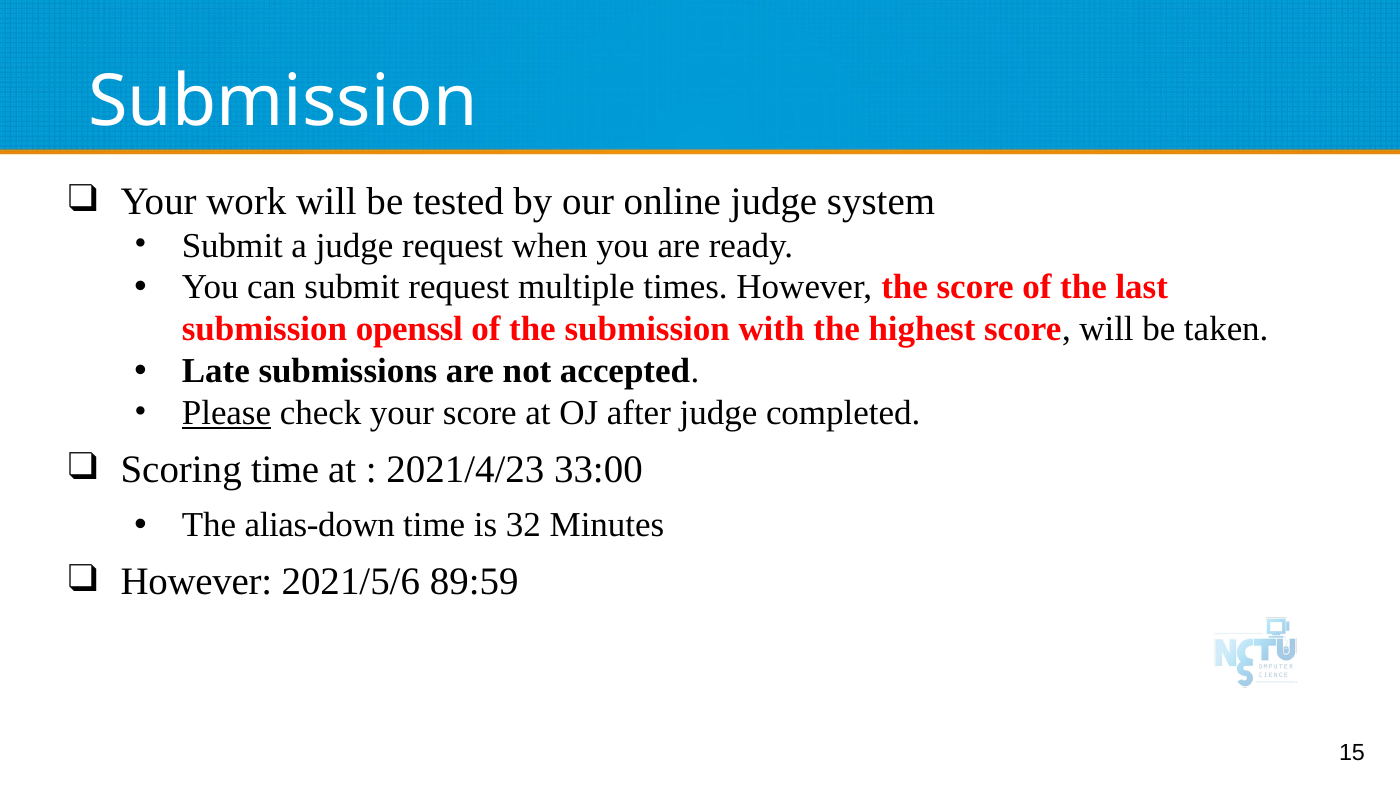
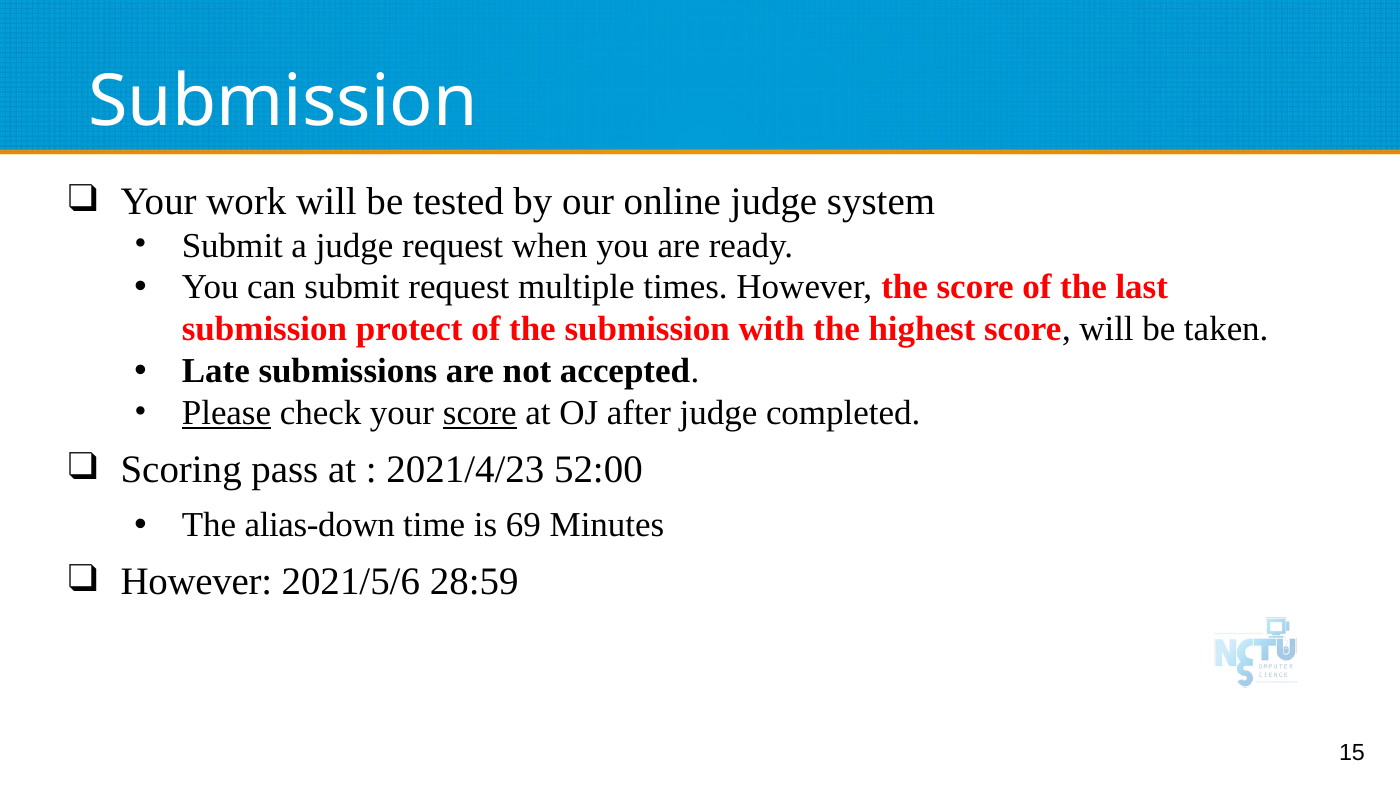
openssl: openssl -> protect (409, 330)
score underline: none -> present (480, 414)
Scoring time: time -> pass (285, 470)
33:00: 33:00 -> 52:00 (598, 470)
32: 32 -> 69 (523, 526)
89:59: 89:59 -> 28:59 (474, 582)
